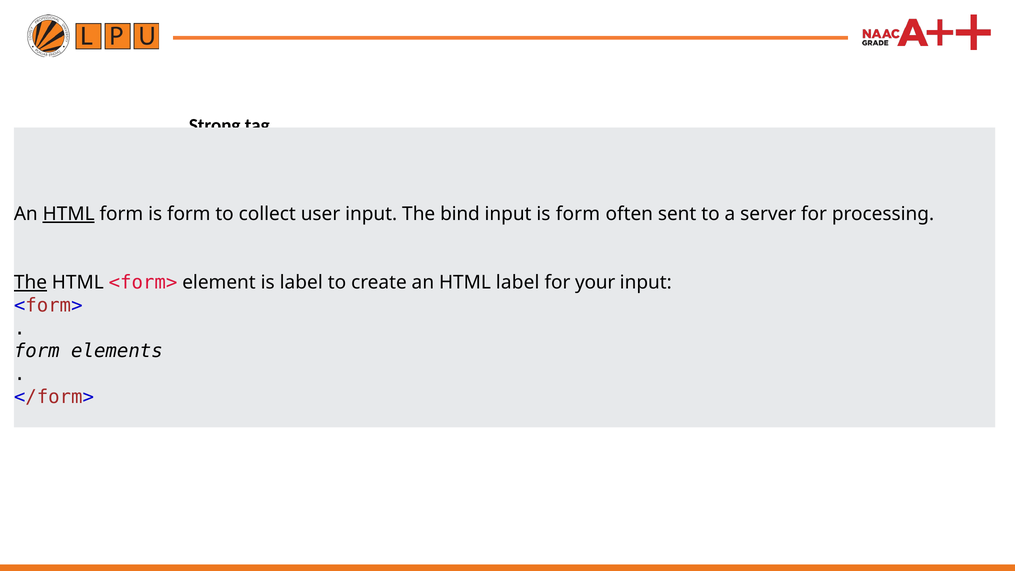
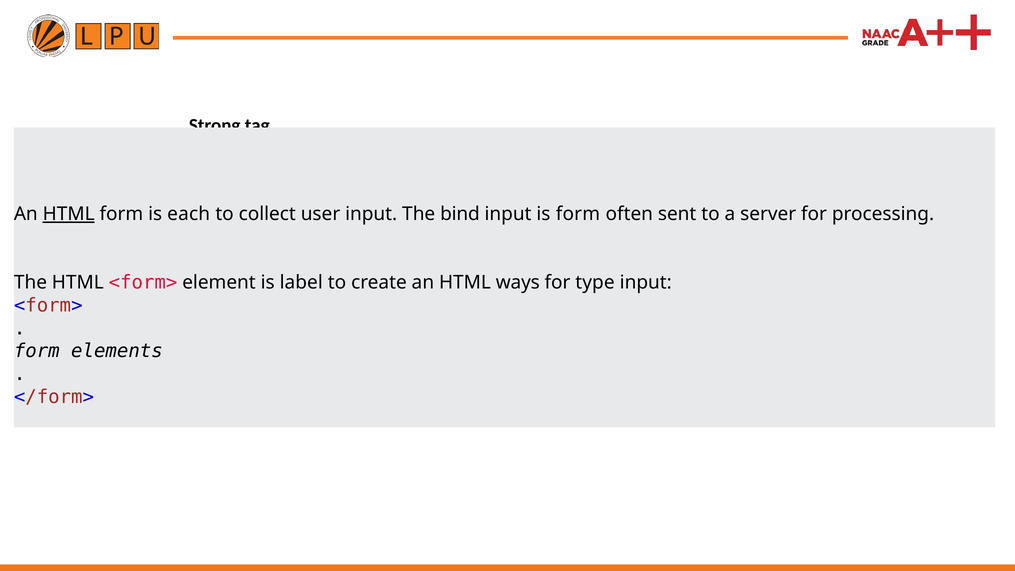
form is form: form -> each (189, 214)
The underline: present -> none (30, 283)
HTML label: label -> ways (518, 283)
your: your -> type (595, 283)
